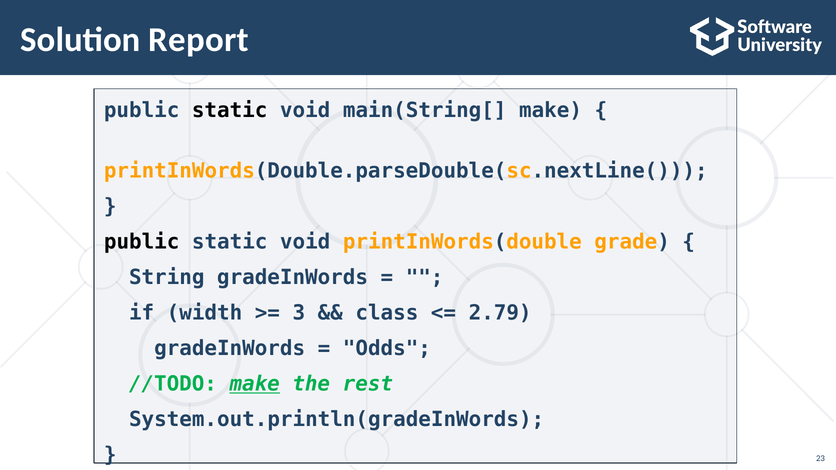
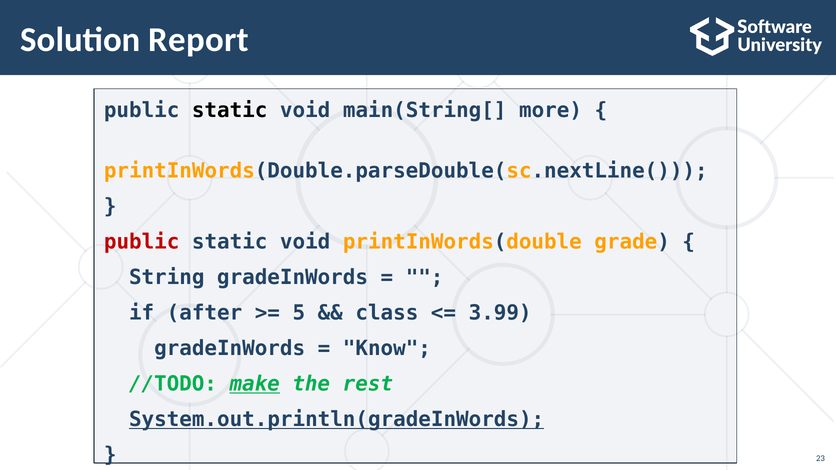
main(String[ make: make -> more (551, 110)
public colour: black -> red (142, 242)
width: width -> after (204, 313)
3: 3 -> 5 (299, 313)
2.79: 2.79 -> 3.99 (500, 313)
Odds: Odds -> Know (387, 349)
System.out.println(gradeInWords underline: none -> present (337, 420)
